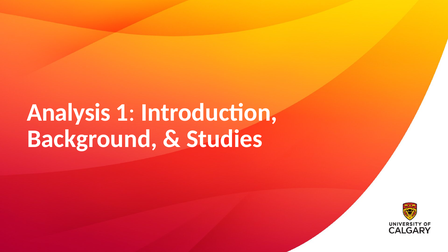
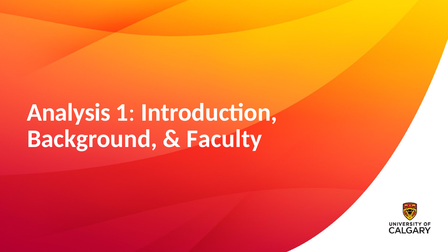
Studies: Studies -> Faculty (224, 139)
